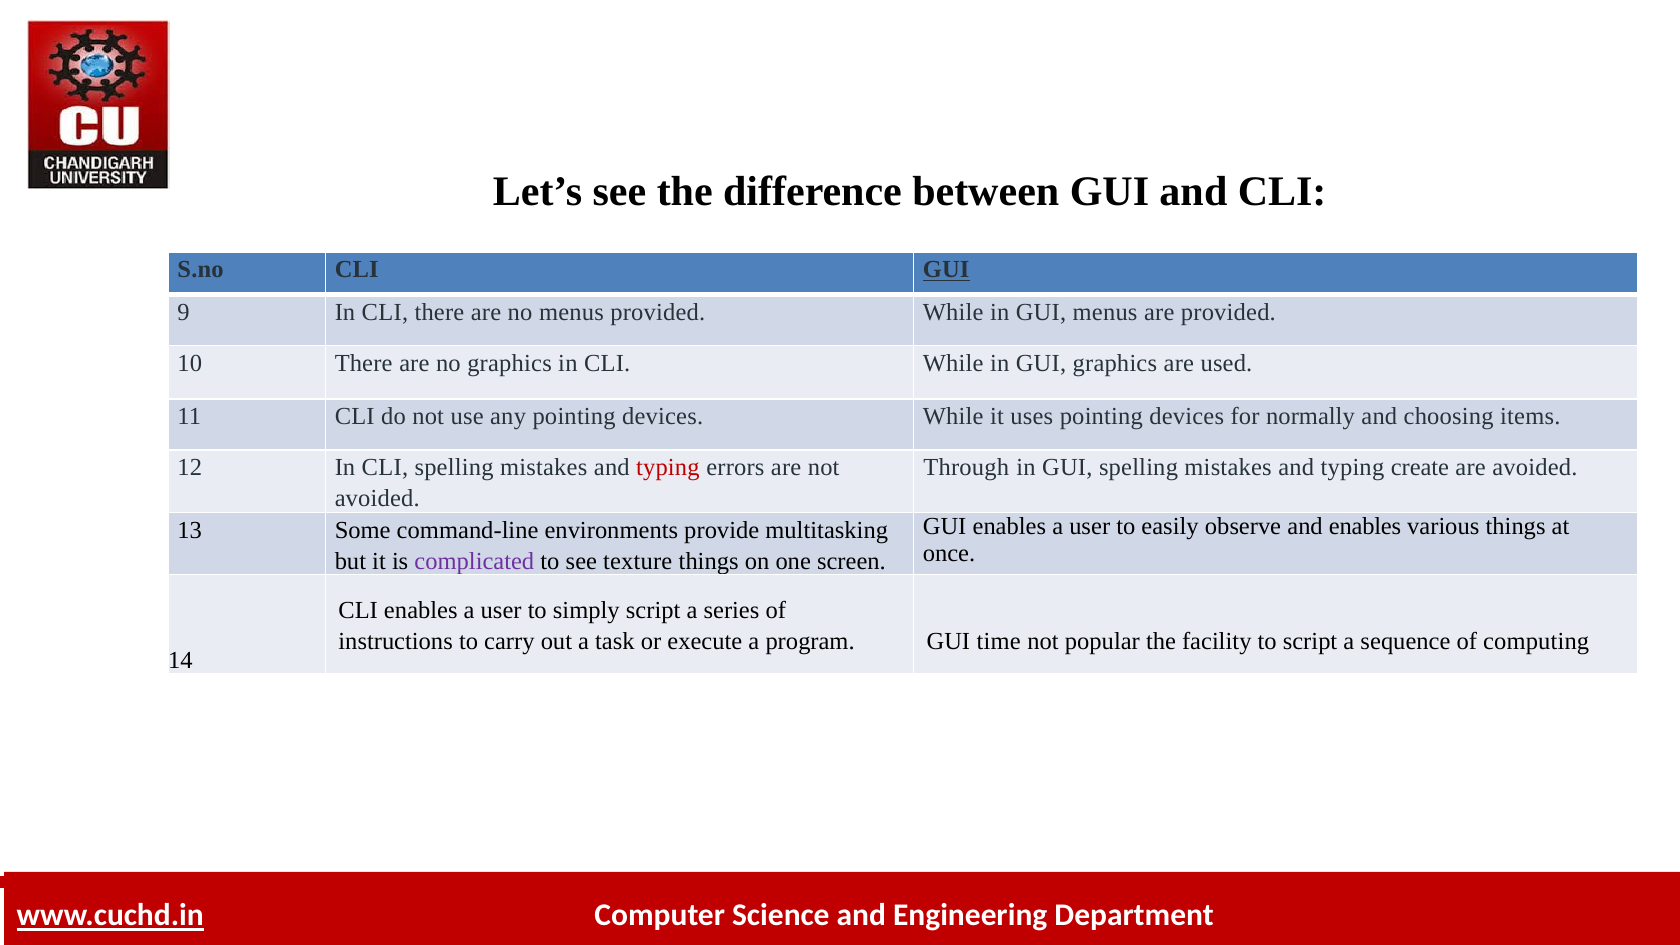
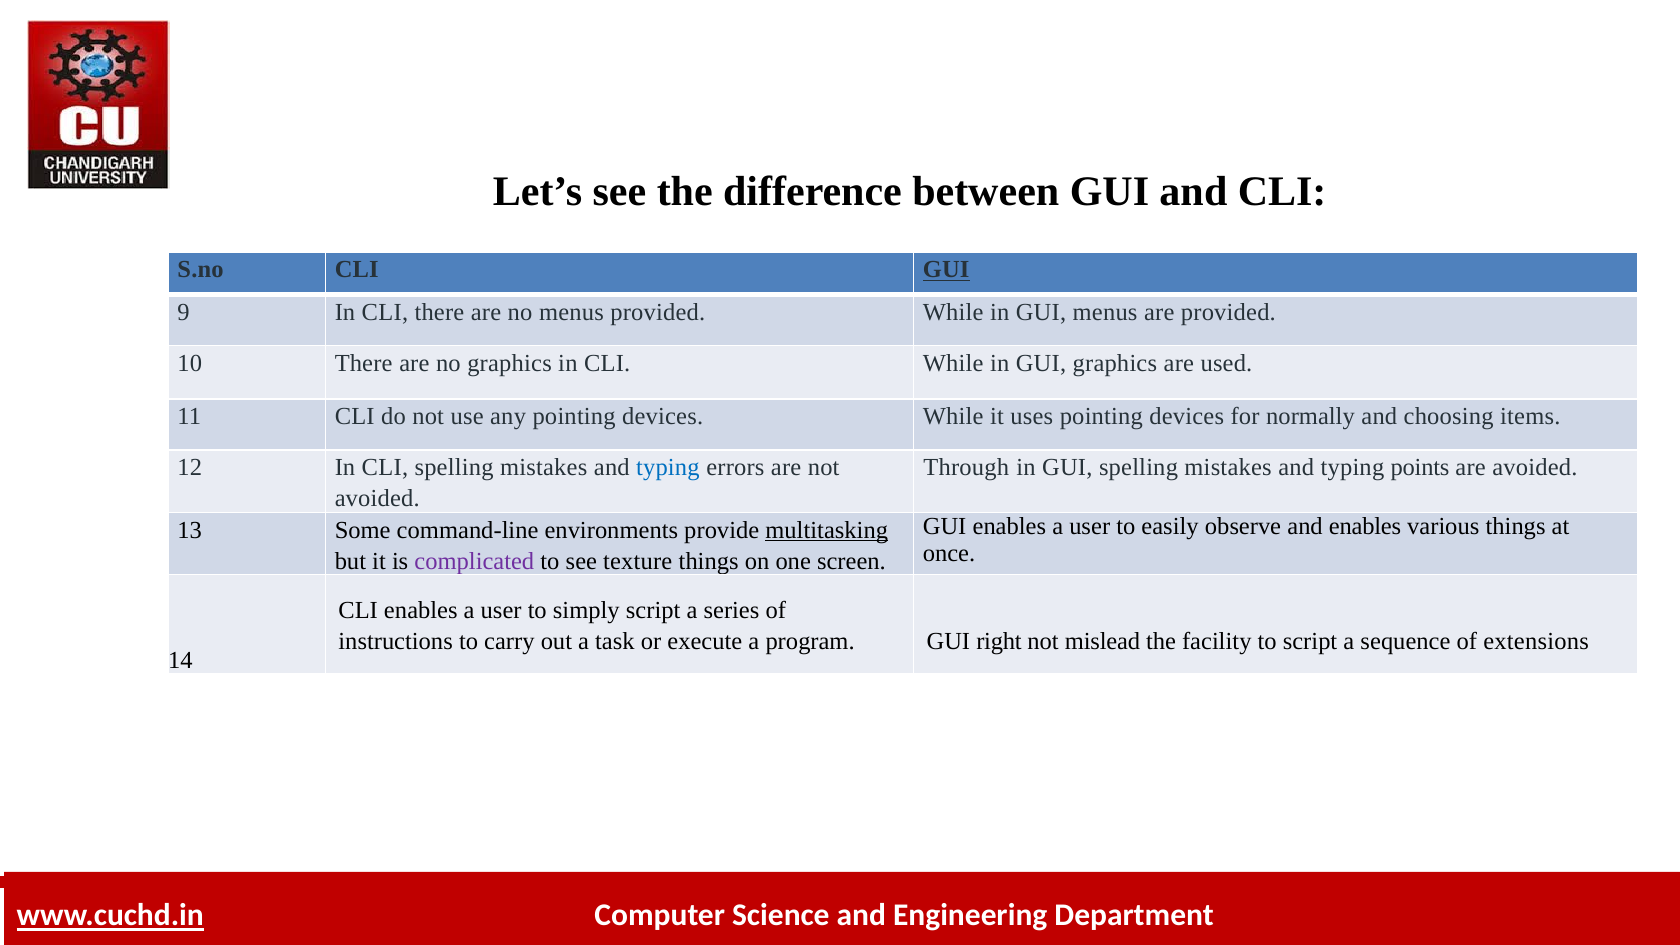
typing colour: red -> blue (668, 468)
create: create -> points (1420, 468)
multitasking underline: none -> present (827, 530)
time: time -> right (999, 642)
popular: popular -> mislead (1102, 642)
computing: computing -> extensions (1536, 642)
